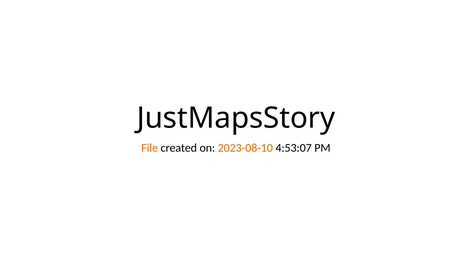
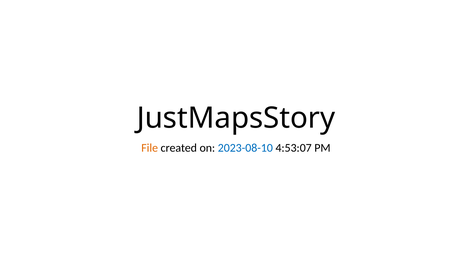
2023-08-10 colour: orange -> blue (245, 148)
